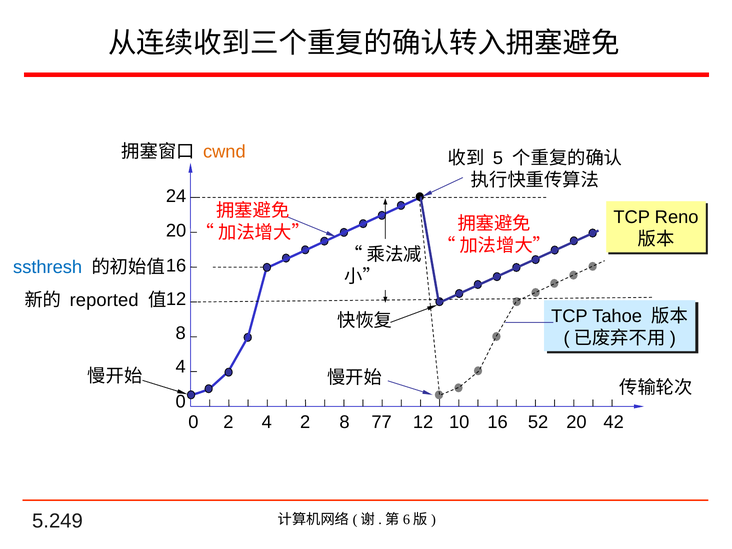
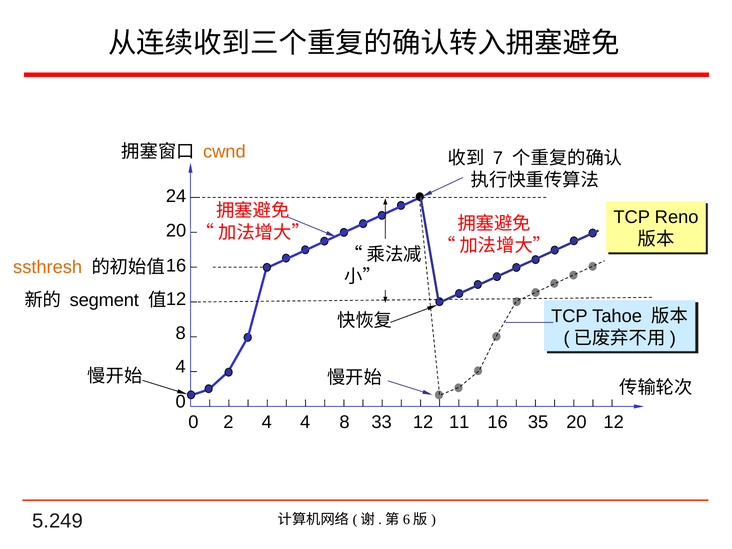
5: 5 -> 7 (498, 158)
ssthresh colour: blue -> orange (48, 267)
reported: reported -> segment (104, 300)
4 2: 2 -> 4 (305, 422)
77: 77 -> 33 (382, 422)
10: 10 -> 11 (459, 422)
52: 52 -> 35 (538, 422)
20 42: 42 -> 12 (614, 422)
